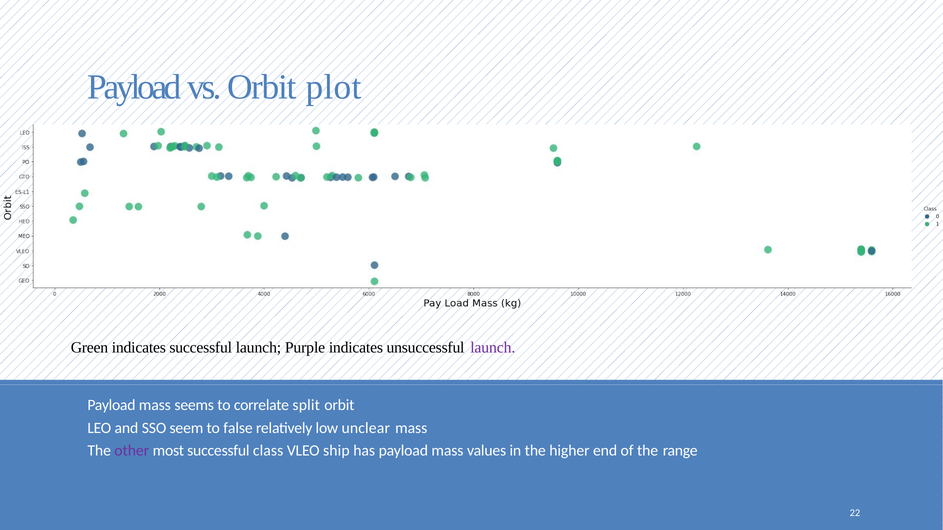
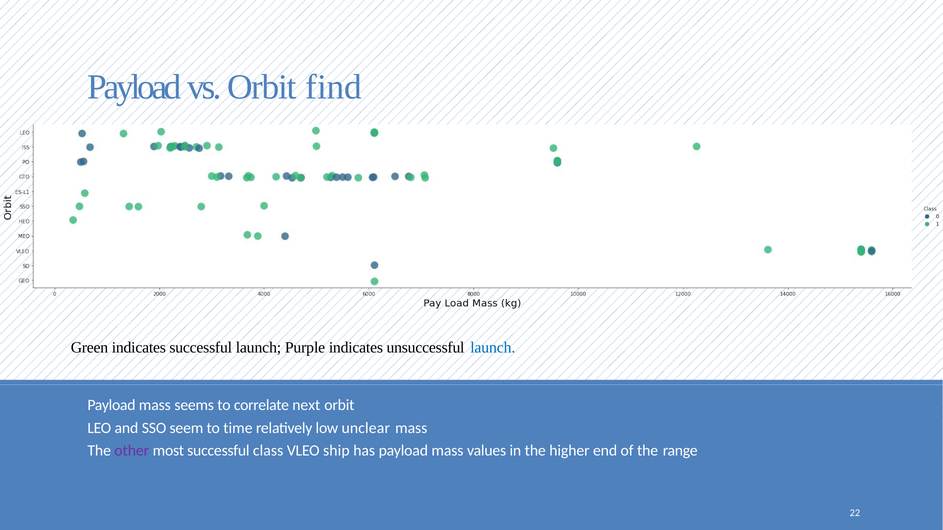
plot: plot -> find (334, 87)
launch colour: purple -> blue (493, 348)
split: split -> next (306, 406)
false: false -> time (238, 428)
